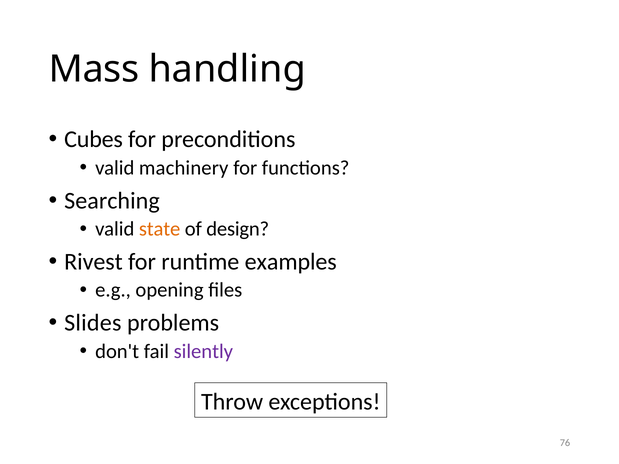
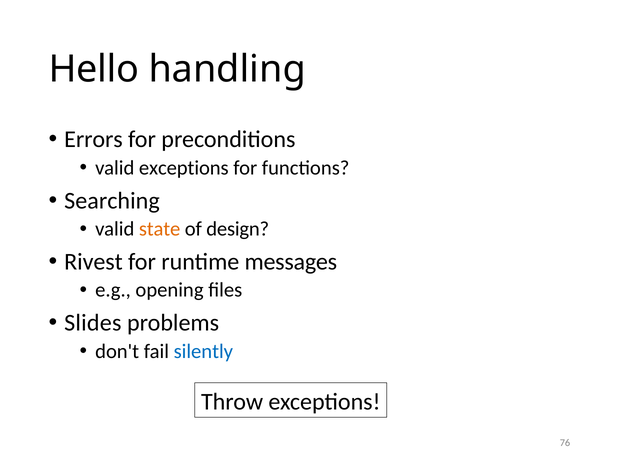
Mass: Mass -> Hello (94, 69)
Cubes: Cubes -> Errors (93, 140)
valid machinery: machinery -> exceptions (184, 168)
examples: examples -> messages (291, 262)
silently colour: purple -> blue (203, 352)
